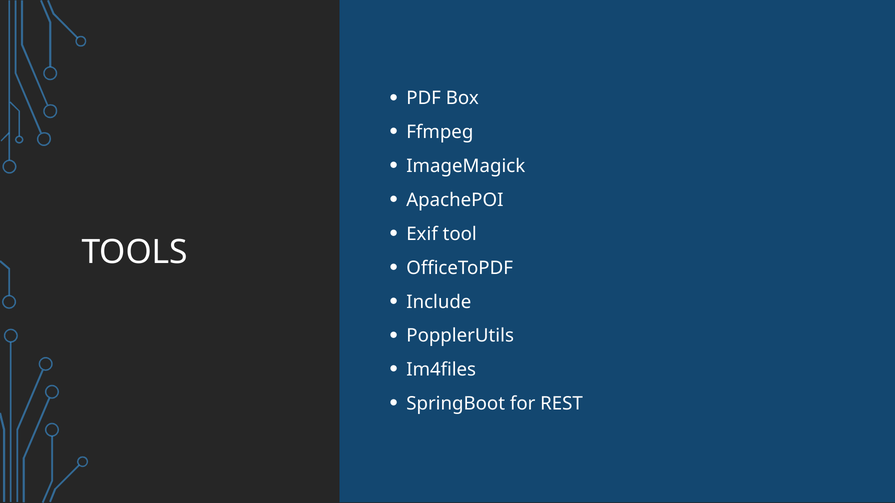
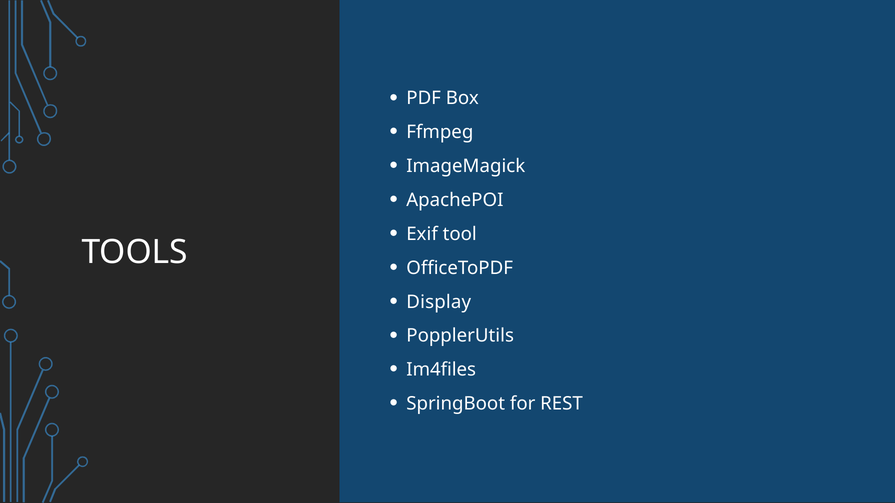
Include: Include -> Display (439, 302)
